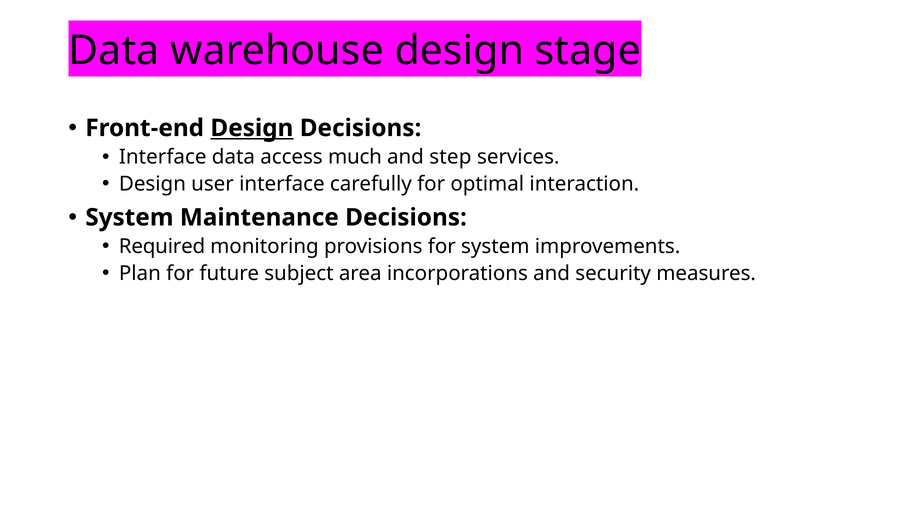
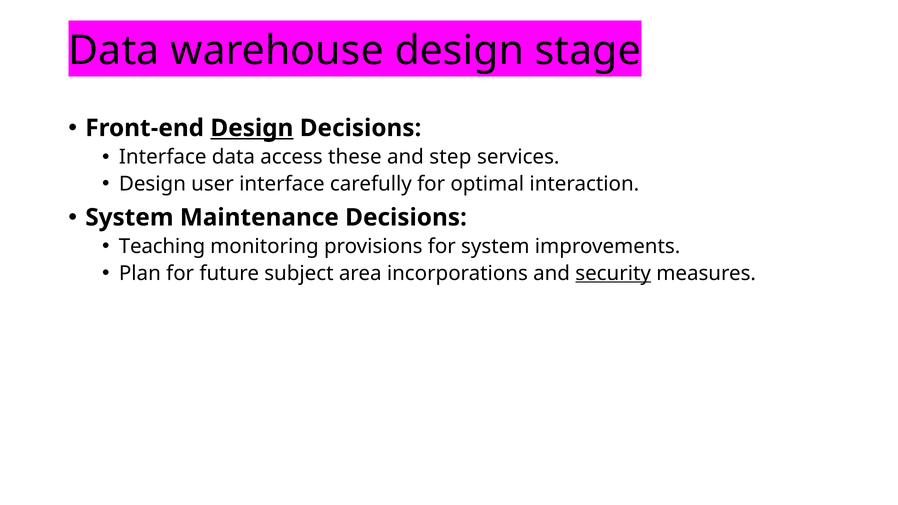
much: much -> these (355, 157)
Required: Required -> Teaching (162, 246)
security underline: none -> present (613, 273)
